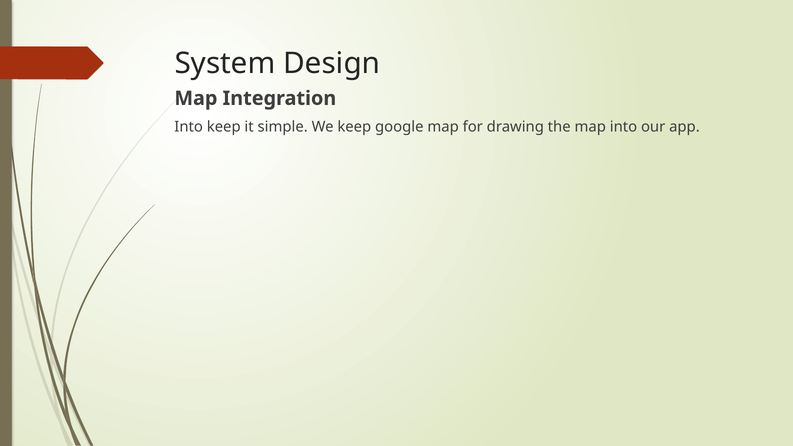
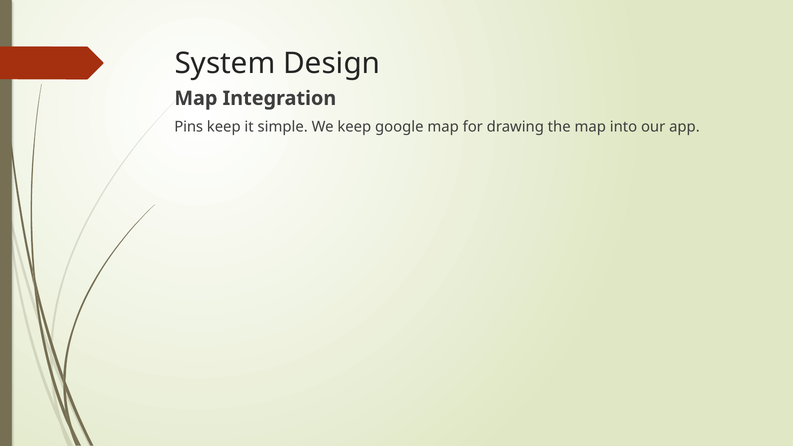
Into: Into -> Pins (189, 127)
